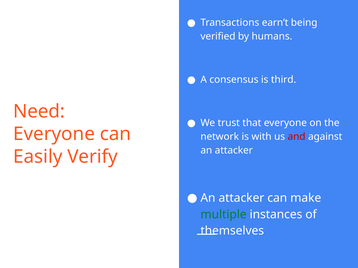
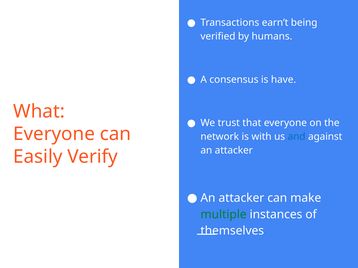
third: third -> have (284, 80)
Need: Need -> What (39, 112)
and colour: red -> blue (297, 137)
